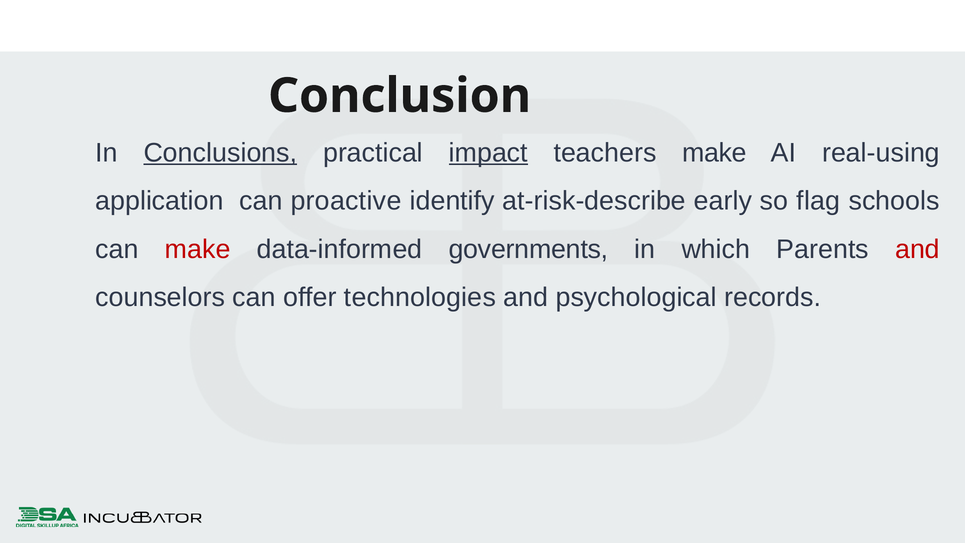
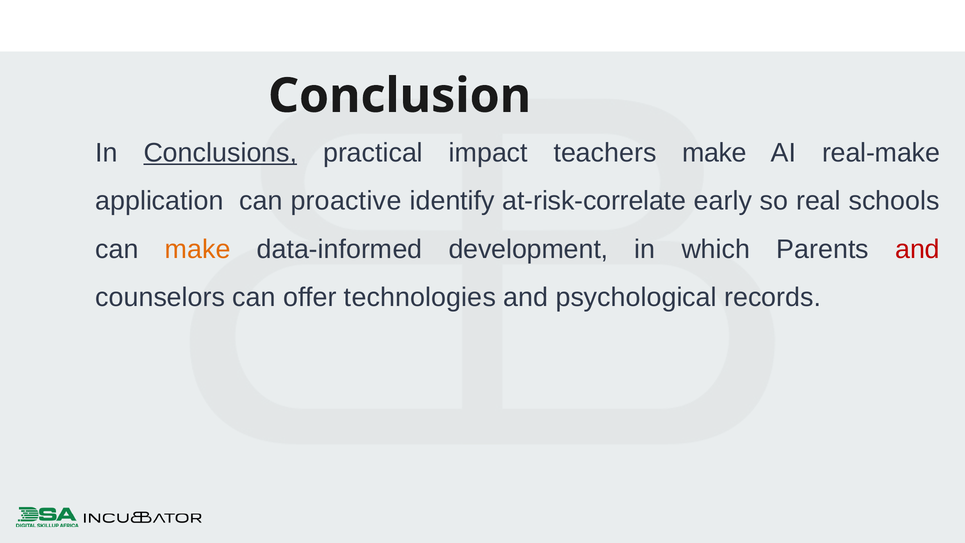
impact underline: present -> none (488, 153)
real-using: real-using -> real-make (881, 153)
at-risk-describe: at-risk-describe -> at-risk-correlate (594, 201)
flag: flag -> real (818, 201)
make colour: red -> orange (198, 249)
governments: governments -> development (528, 249)
